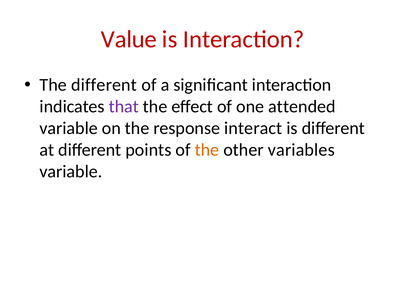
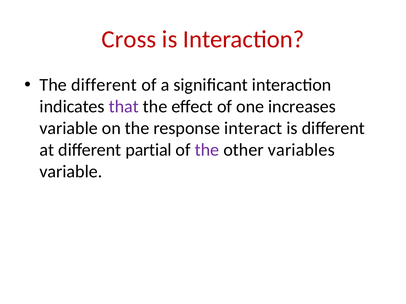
Value: Value -> Cross (129, 39)
attended: attended -> increases (302, 107)
points: points -> partial (149, 150)
the colour: orange -> purple (207, 150)
